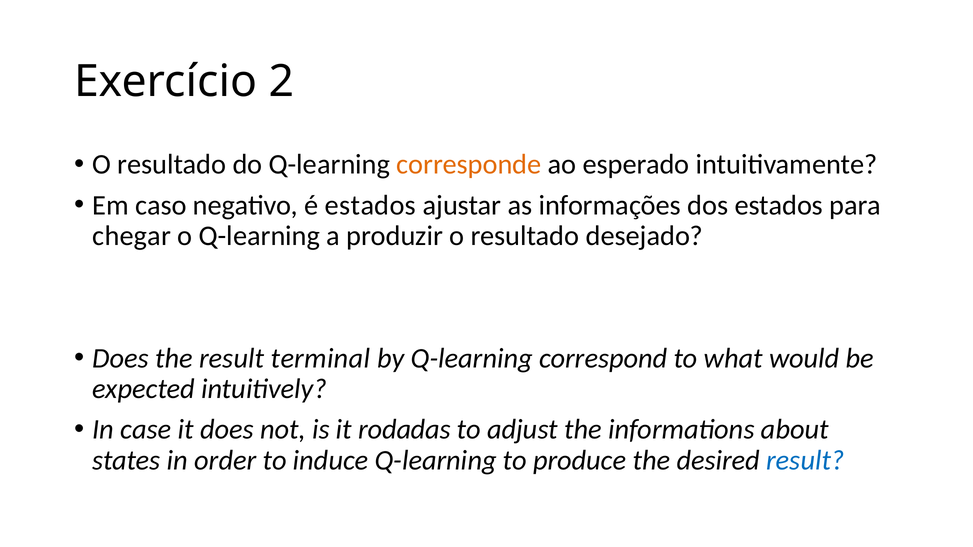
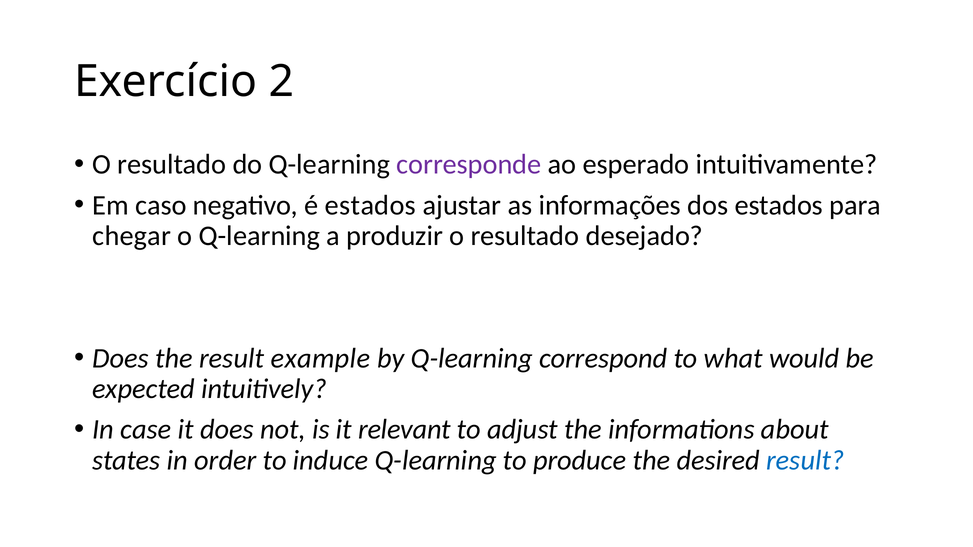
corresponde colour: orange -> purple (469, 165)
terminal: terminal -> example (321, 358)
rodadas: rodadas -> relevant (405, 430)
